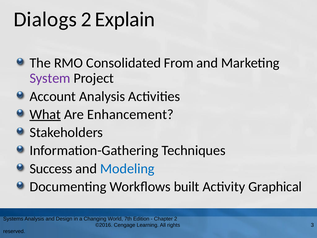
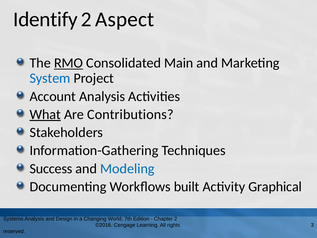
Dialogs: Dialogs -> Identify (45, 19)
Explain: Explain -> Aspect (125, 19)
RMO underline: none -> present (69, 63)
From: From -> Main (179, 63)
System colour: purple -> blue (50, 78)
Enhancement: Enhancement -> Contributions (130, 114)
